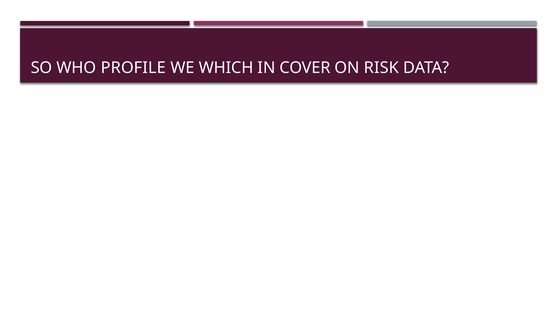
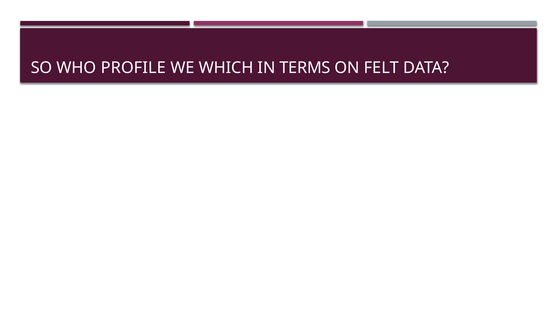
COVER: COVER -> TERMS (305, 68)
RISK: RISK -> FELT (381, 68)
